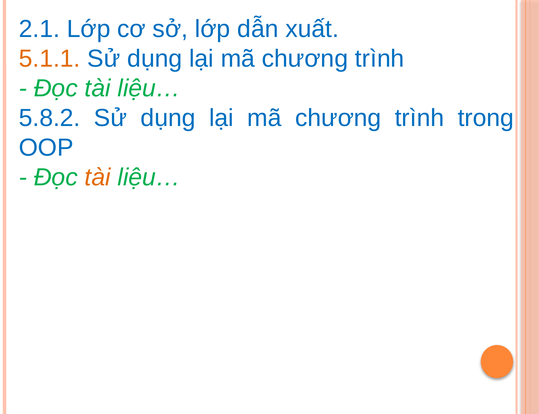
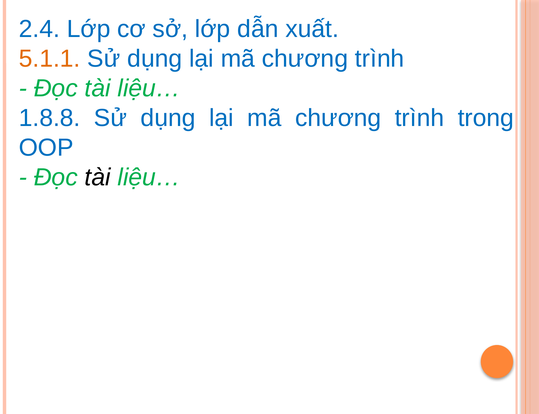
2.1: 2.1 -> 2.4 (39, 29)
5.8.2: 5.8.2 -> 1.8.8 (50, 118)
tài colour: orange -> black (98, 177)
